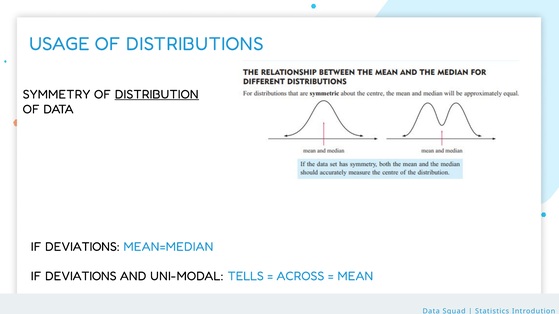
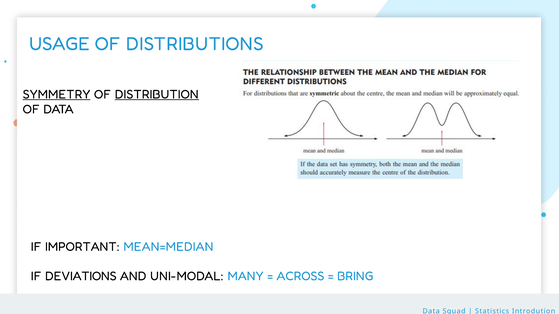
SYMMETRY underline: none -> present (57, 94)
DEVIATIONS: DEVIATIONS -> IMPORTANT (82, 247)
TELLS: TELLS -> MANY (246, 276)
MEAN: MEAN -> BRING (355, 276)
